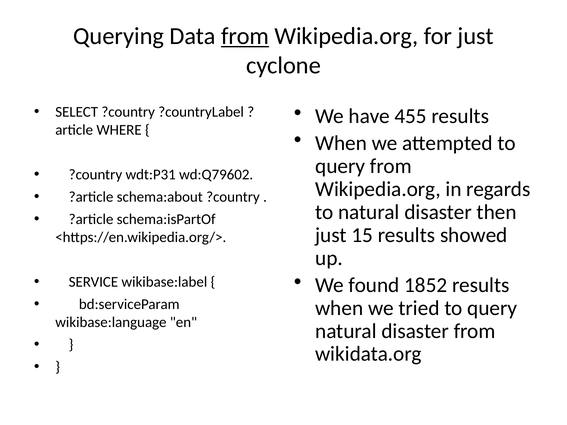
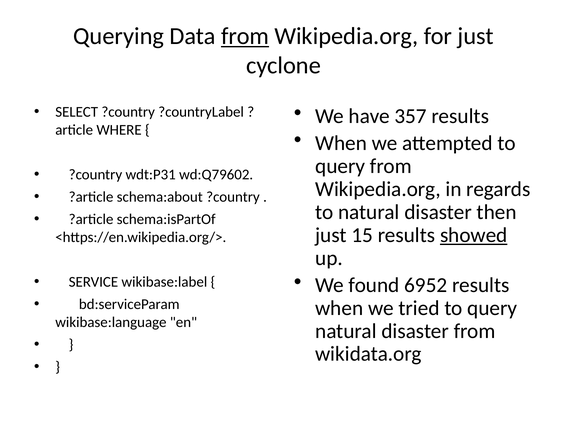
455: 455 -> 357 (411, 116)
showed underline: none -> present (474, 235)
1852: 1852 -> 6952 (426, 285)
